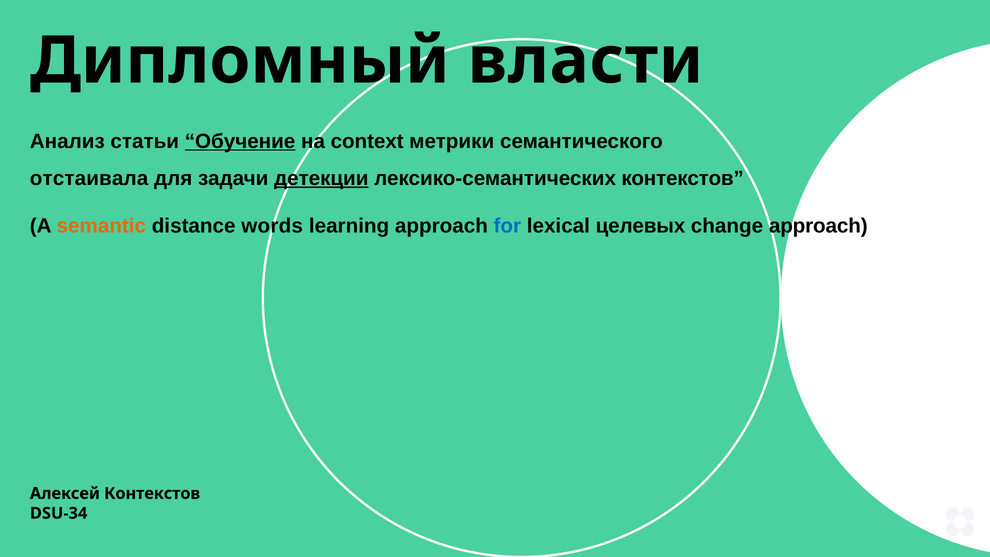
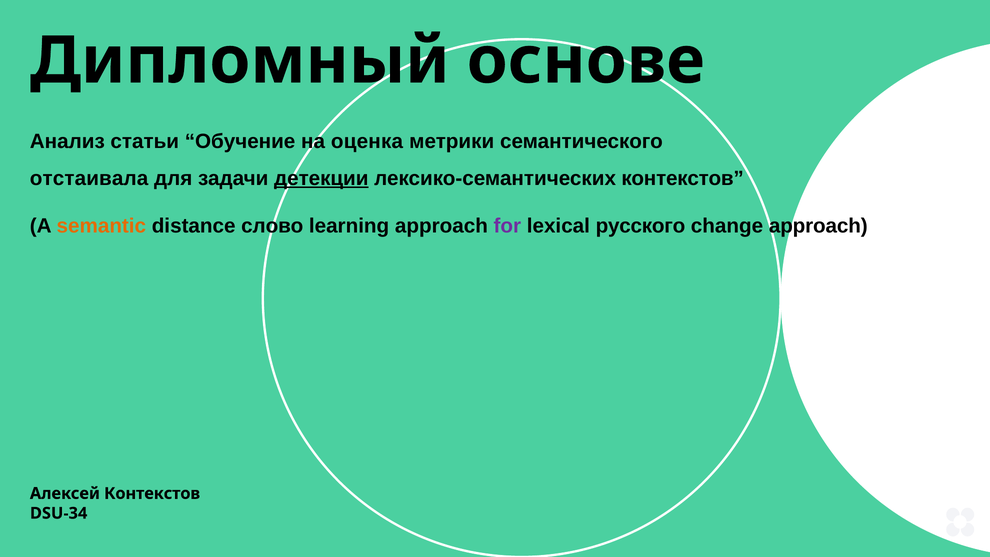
власти: власти -> основе (586, 61)
Обучение underline: present -> none (240, 141)
context: context -> оценка (367, 141)
words: words -> слово (272, 226)
for colour: blue -> purple (507, 226)
целевых: целевых -> русского (640, 226)
